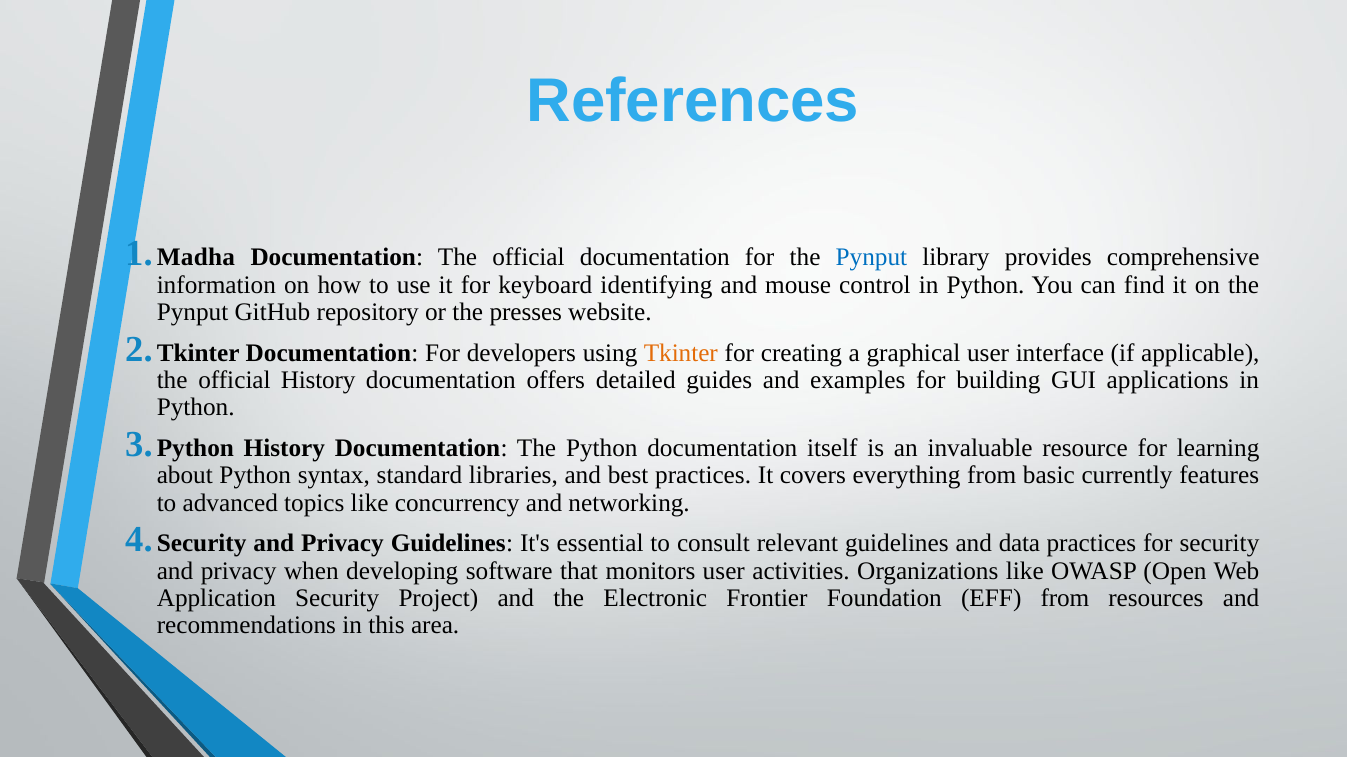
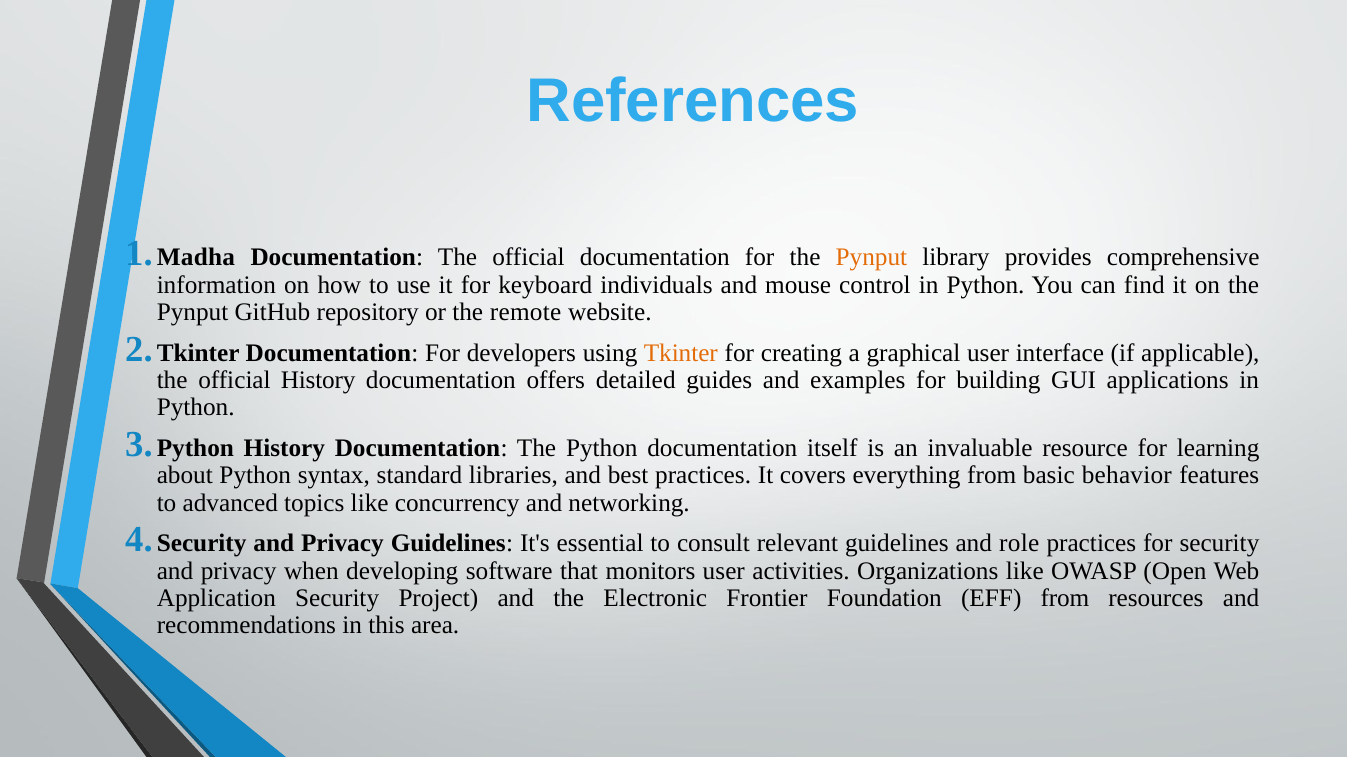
Pynput colour: blue -> orange (871, 258)
identifying: identifying -> individuals (657, 285)
presses: presses -> remote (526, 312)
currently: currently -> behavior (1127, 476)
data: data -> role (1019, 544)
